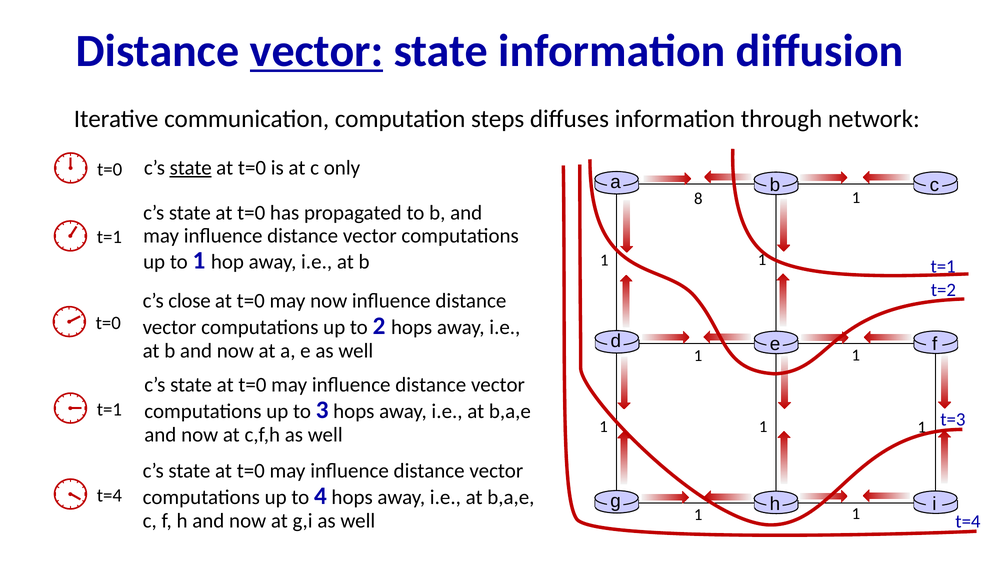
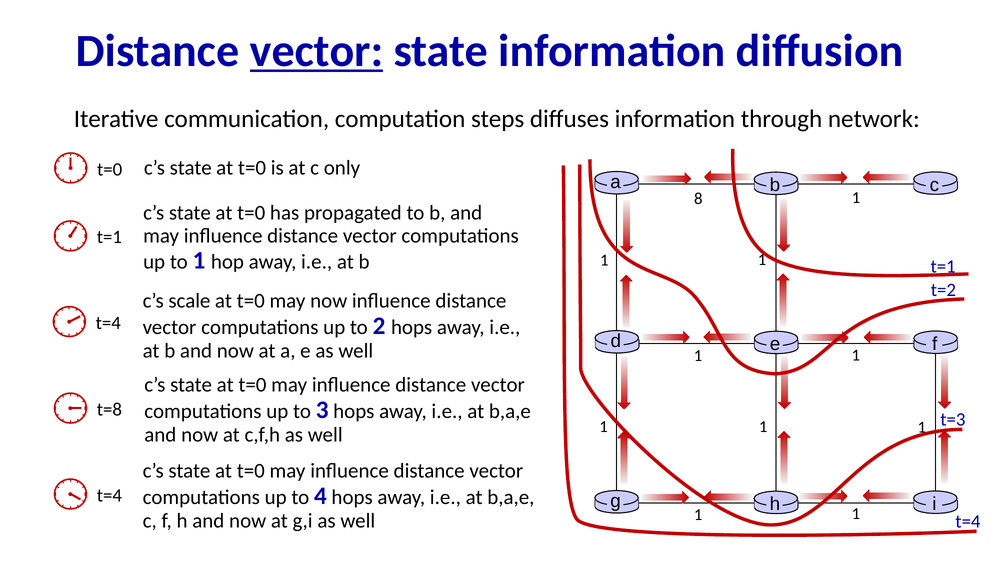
state underline: present -> none (191, 168)
close: close -> scale (189, 301)
t=0: t=0 -> t=4 (108, 323)
t=1: t=1 -> t=8 (109, 409)
